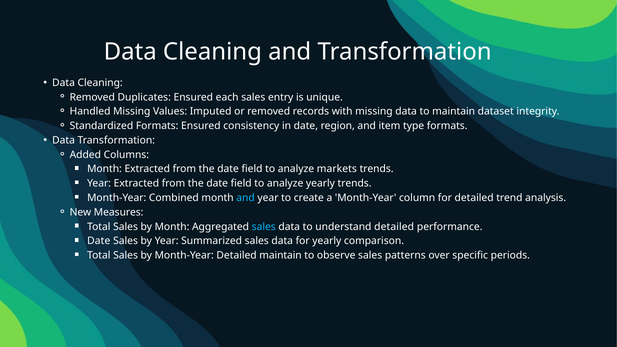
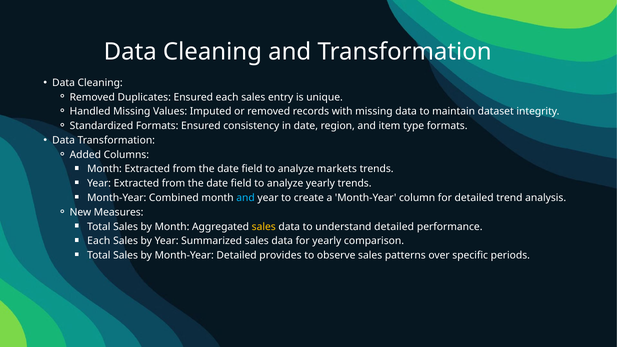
sales colour: light blue -> yellow (264, 227)
Date: Date -> Each (99, 241)
Detailed maintain: maintain -> provides (280, 255)
